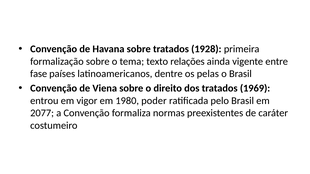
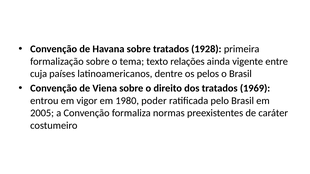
fase: fase -> cuja (39, 74)
pelas: pelas -> pelos (208, 74)
2077: 2077 -> 2005 (42, 113)
